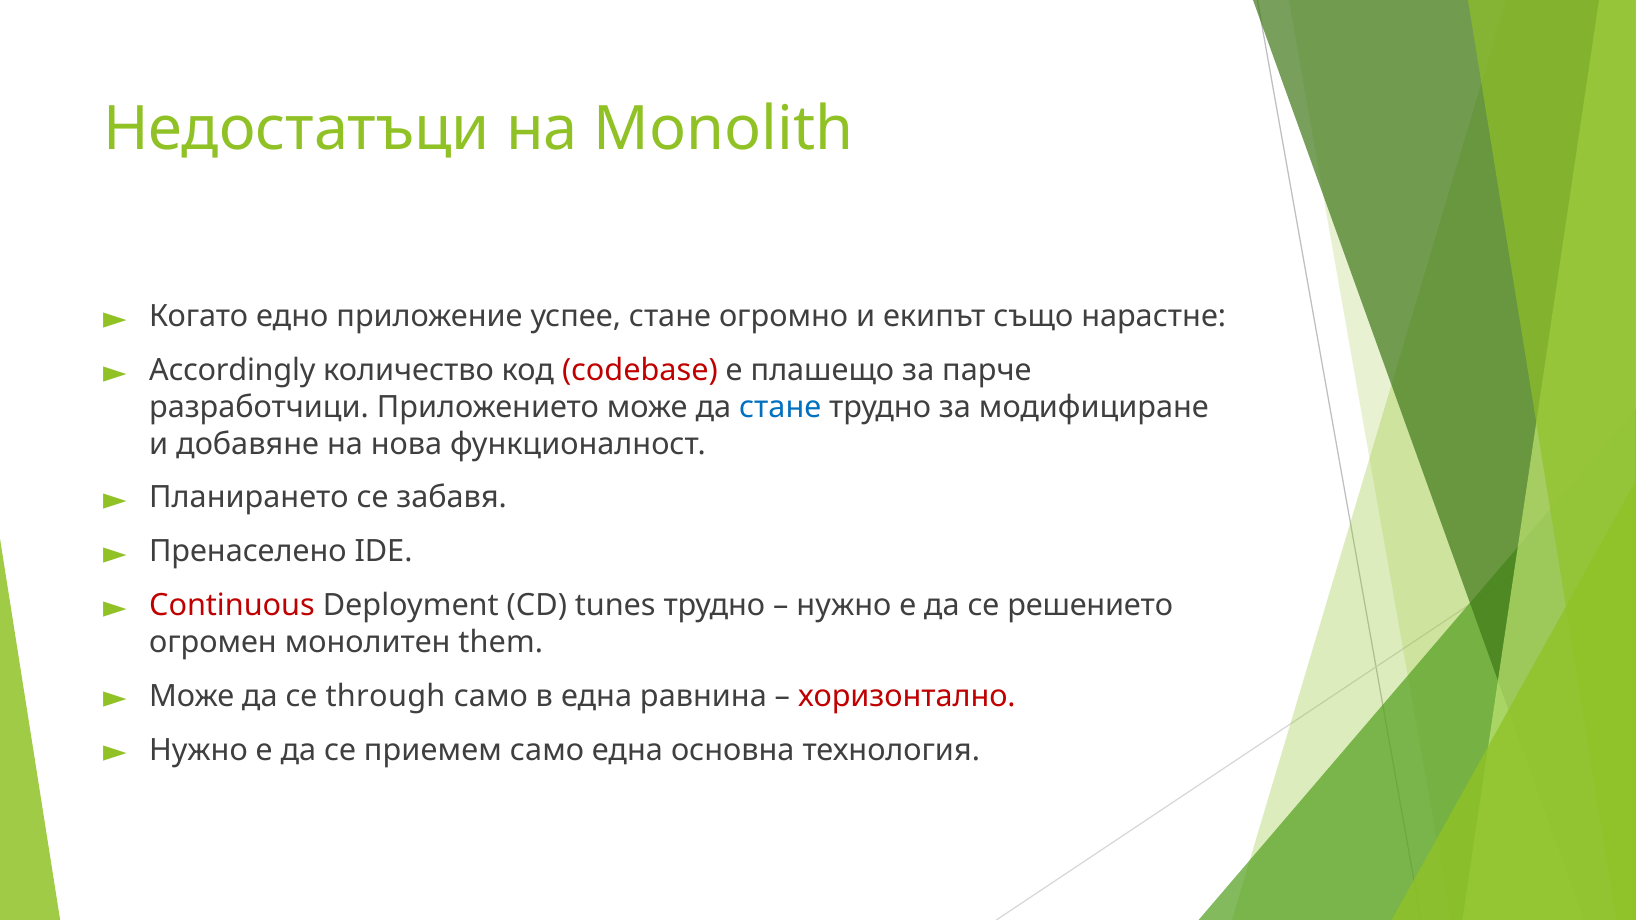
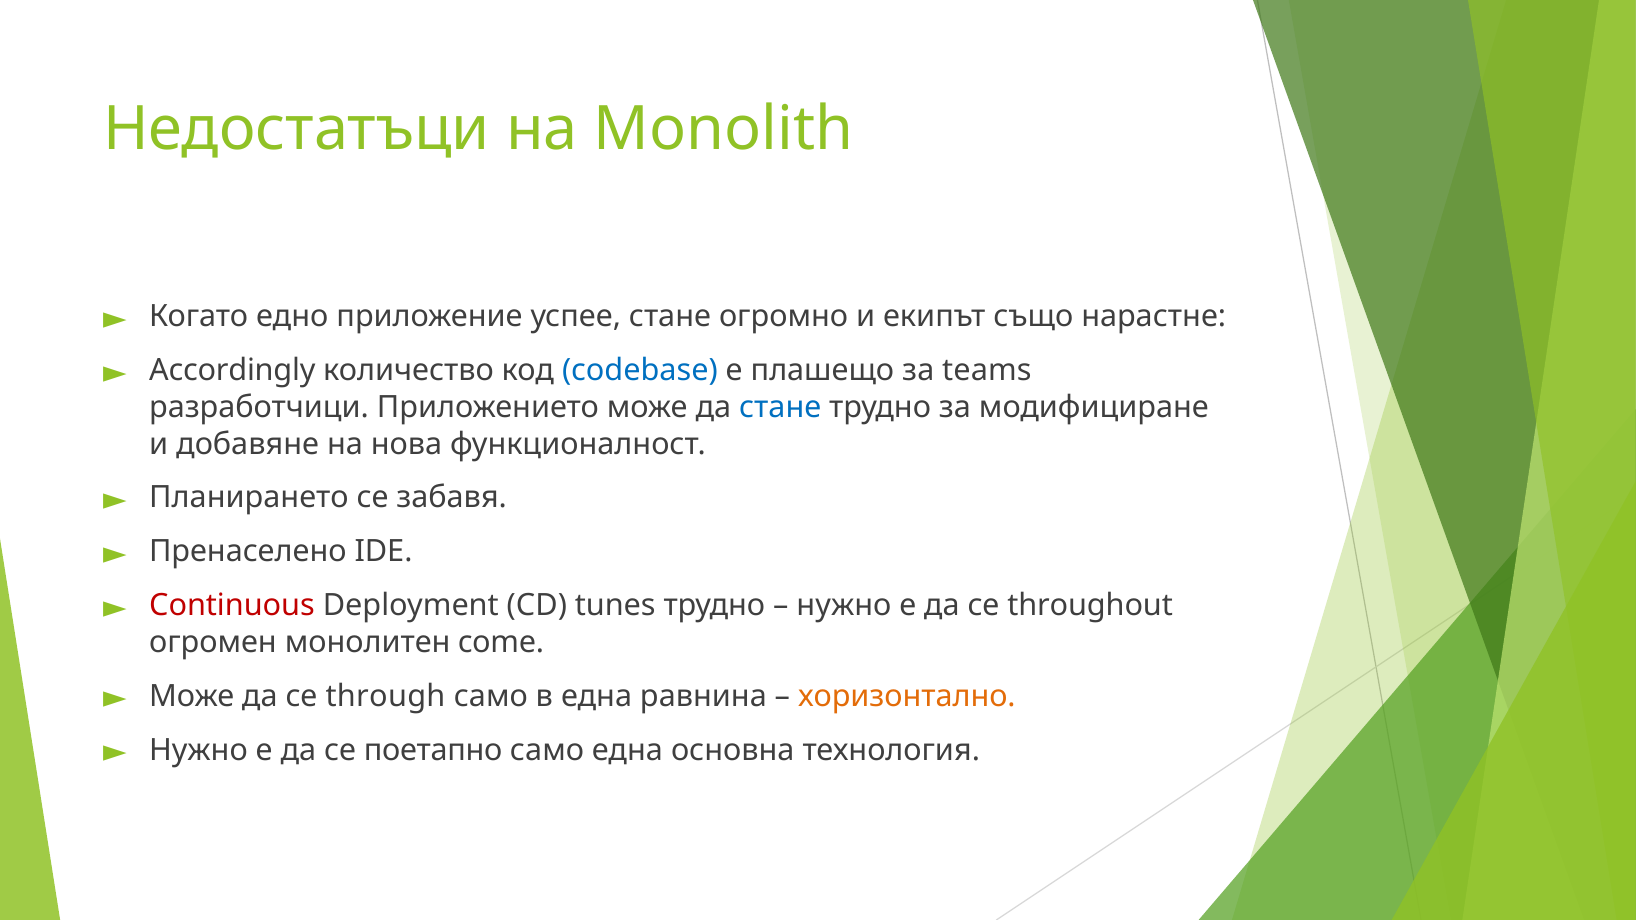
codebase colour: red -> blue (640, 370)
парче: парче -> teams (987, 370)
решението: решението -> throughout (1090, 606)
them: them -> come (501, 643)
хоризонтално colour: red -> orange (907, 696)
приемем: приемем -> поетапно (433, 750)
